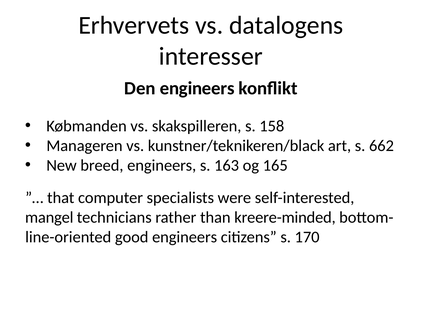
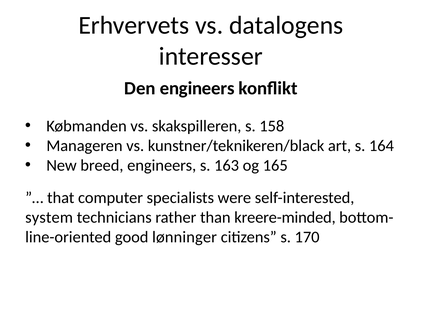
662: 662 -> 164 (381, 146)
mangel: mangel -> system (49, 218)
good engineers: engineers -> lønninger (185, 237)
